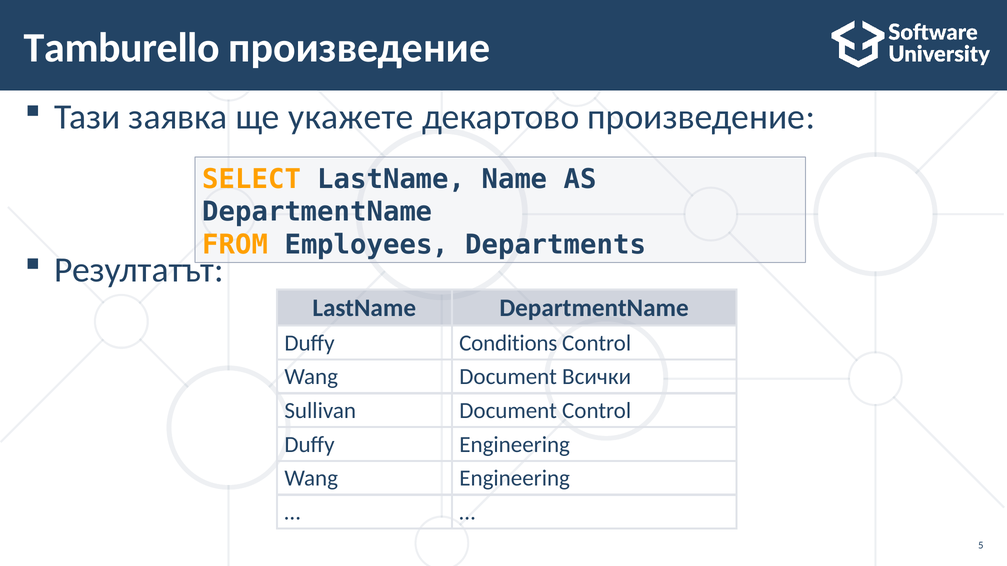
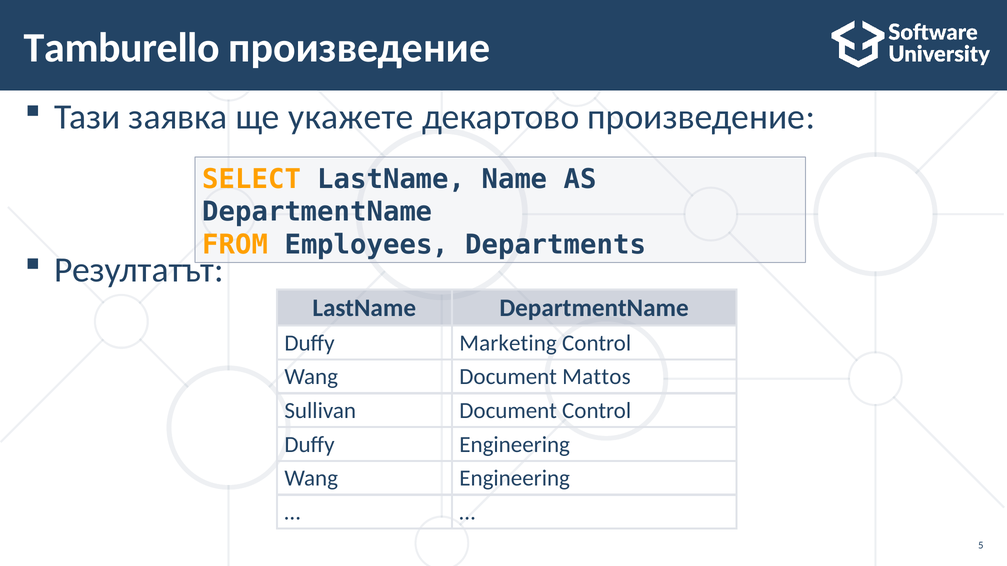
Conditions: Conditions -> Marketing (508, 343)
Всички: Всички -> Mattos (596, 377)
